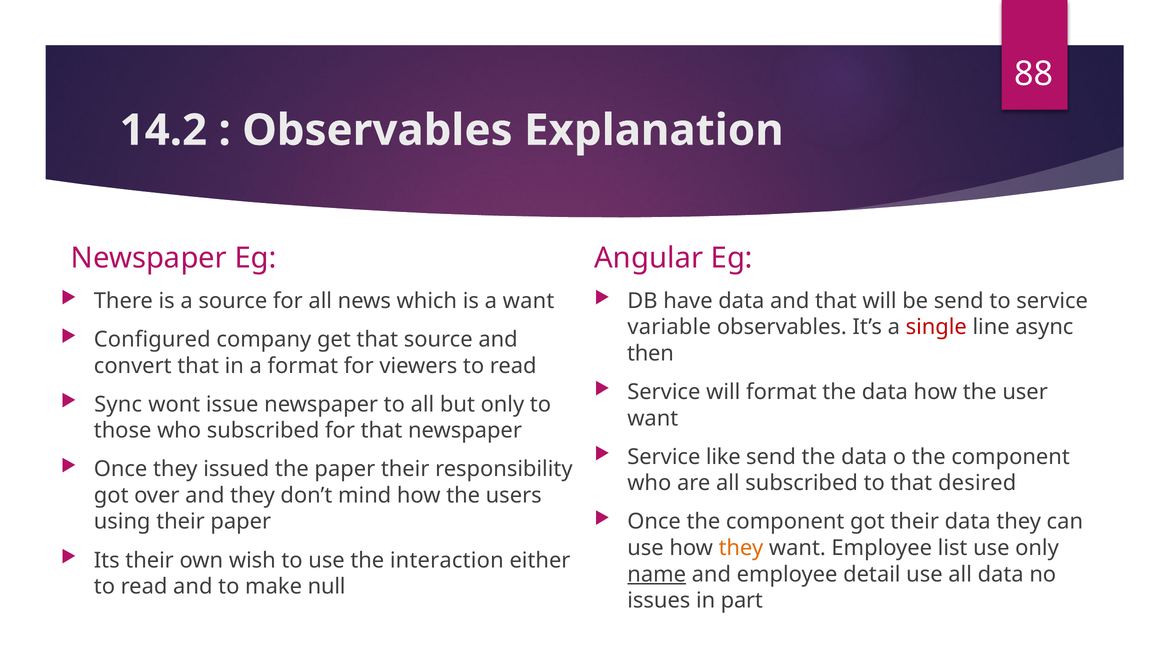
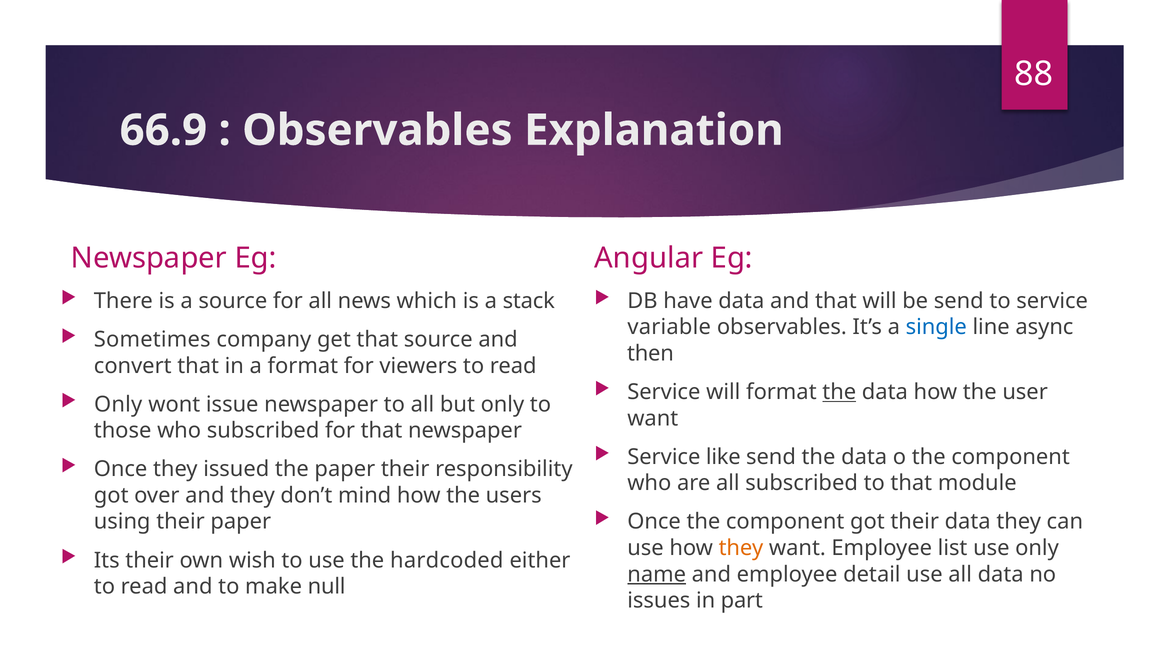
14.2: 14.2 -> 66.9 (163, 130)
a want: want -> stack (529, 301)
single colour: red -> blue (936, 327)
Configured: Configured -> Sometimes (152, 340)
the underline: none -> present (839, 392)
Sync: Sync -> Only (118, 404)
desired: desired -> module (977, 483)
interaction: interaction -> hardcoded (447, 560)
